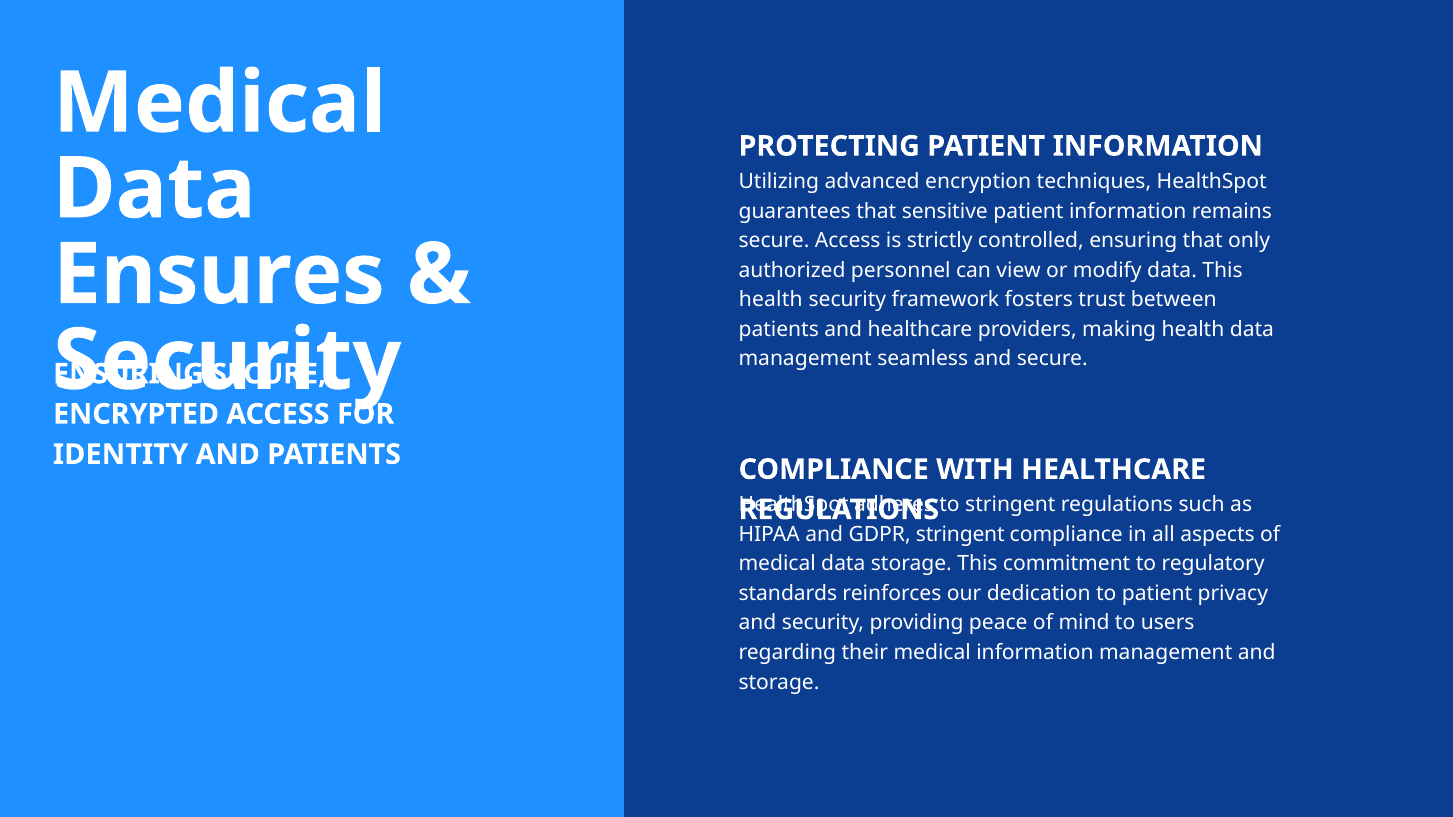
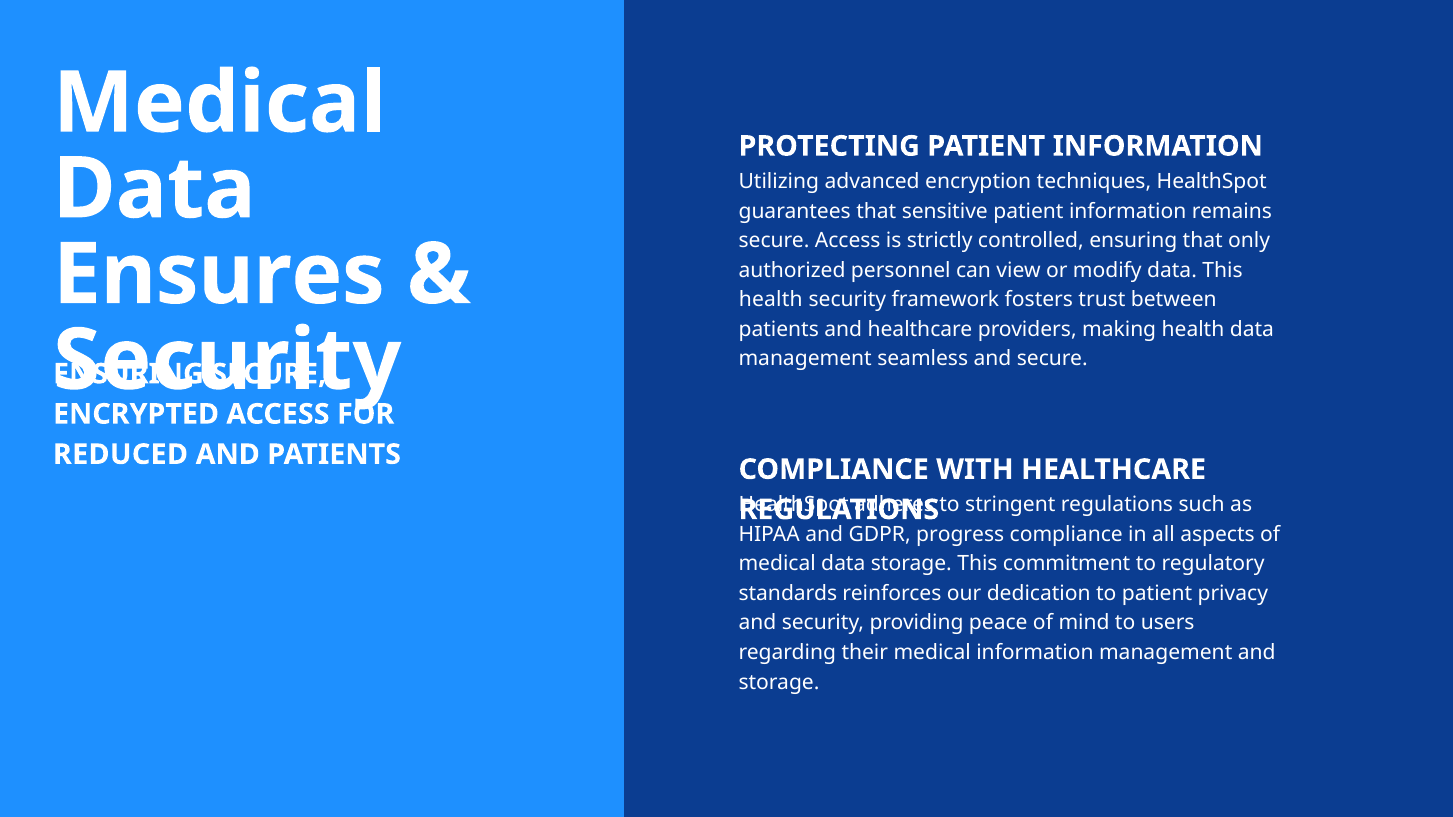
IDENTITY: IDENTITY -> REDUCED (120, 455)
GDPR stringent: stringent -> progress (960, 535)
